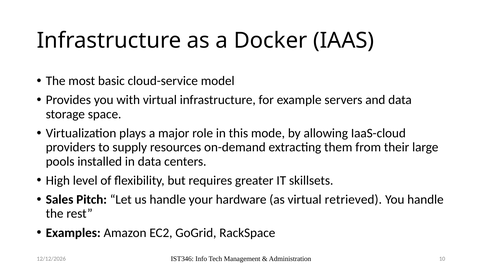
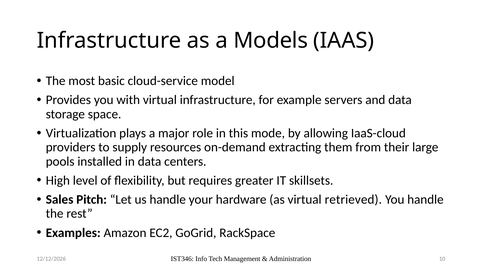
Docker: Docker -> Models (271, 40)
